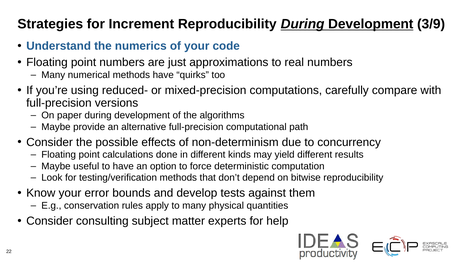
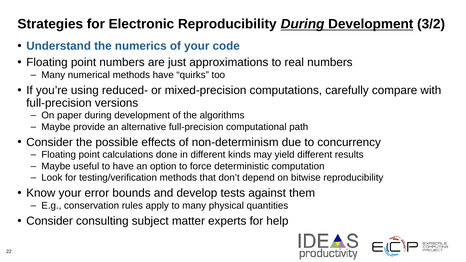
Increment: Increment -> Electronic (141, 24)
3/9: 3/9 -> 3/2 (431, 24)
